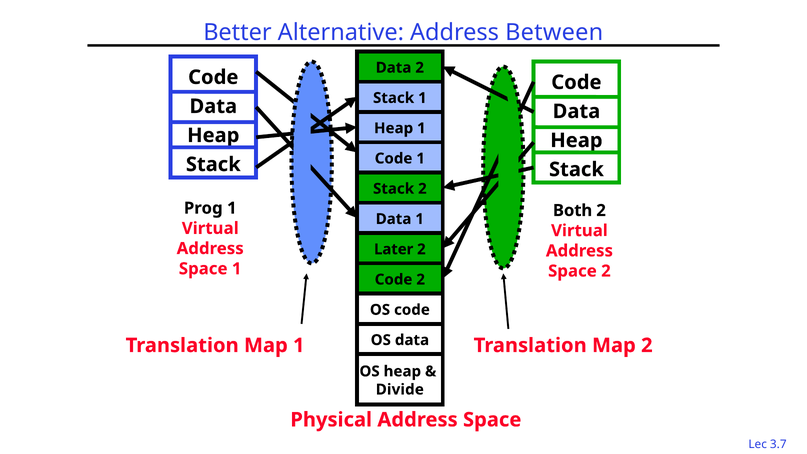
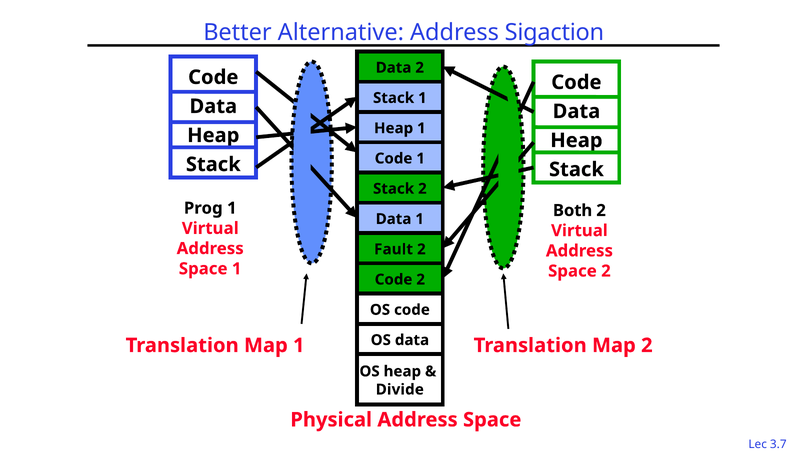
Between: Between -> Sigaction (554, 33)
Later: Later -> Fault (394, 249)
